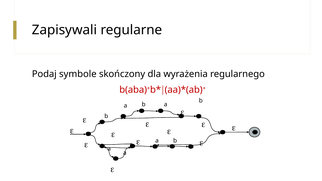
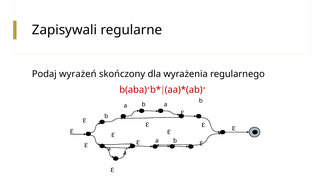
symbole: symbole -> wyrażeń (78, 74)
